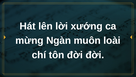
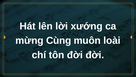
Ngàn: Ngàn -> Cùng (59, 40)
